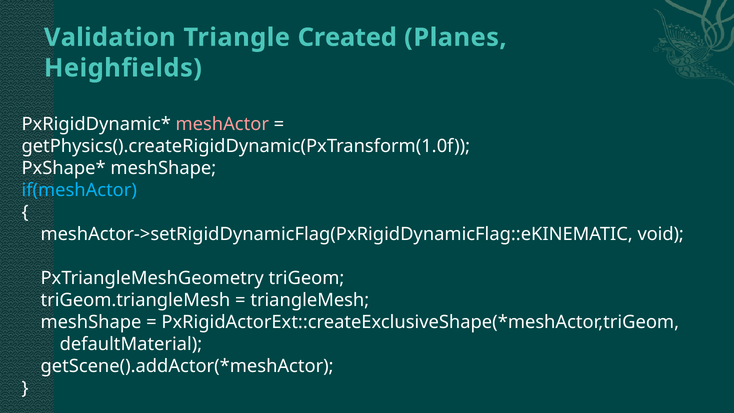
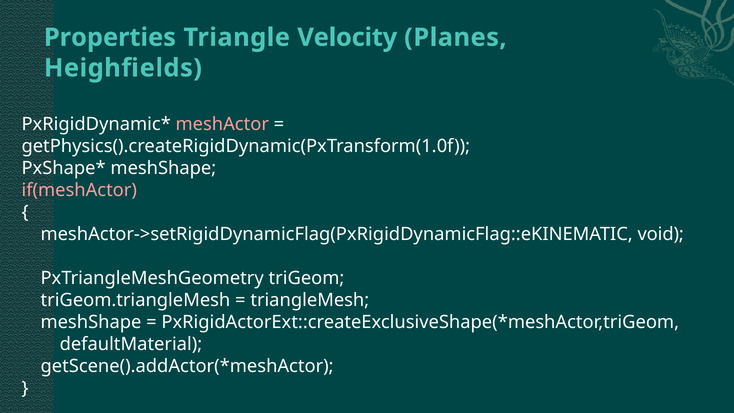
Validation: Validation -> Properties (110, 37)
Created: Created -> Velocity (347, 37)
if(meshActor colour: light blue -> pink (79, 190)
